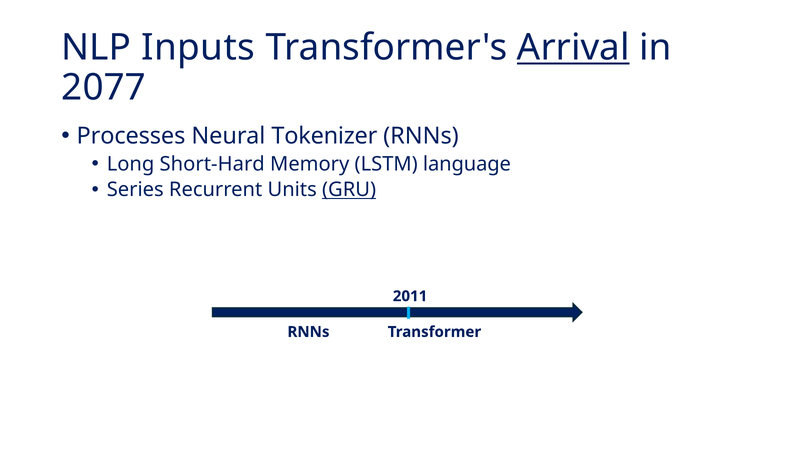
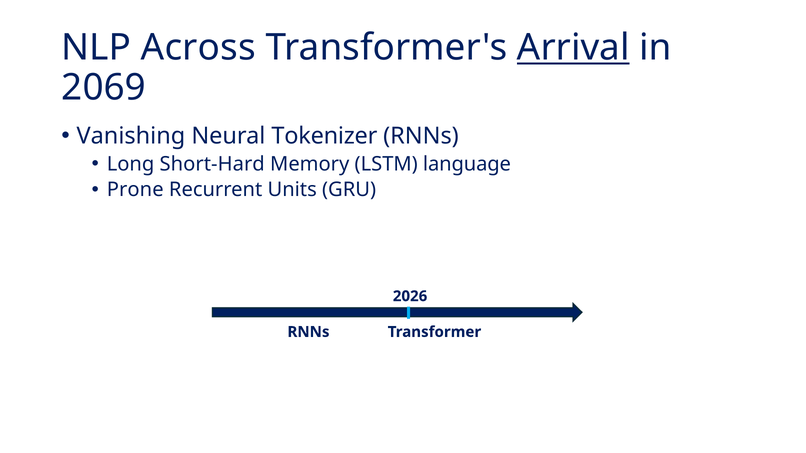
Inputs: Inputs -> Across (198, 48)
2077: 2077 -> 2069 (104, 88)
Processes: Processes -> Vanishing (131, 136)
Series: Series -> Prone (135, 190)
GRU underline: present -> none (349, 190)
2011: 2011 -> 2026 (410, 296)
